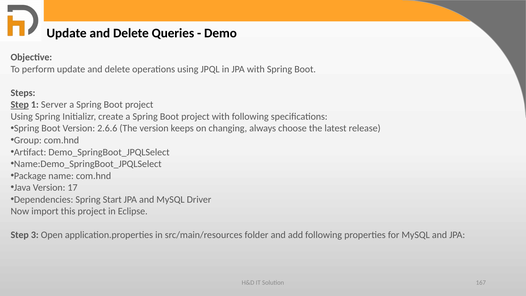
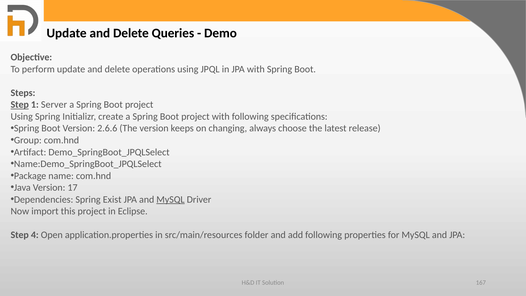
Start: Start -> Exist (112, 199)
MySQL underline: none -> present (171, 199)
3: 3 -> 4 (35, 235)
